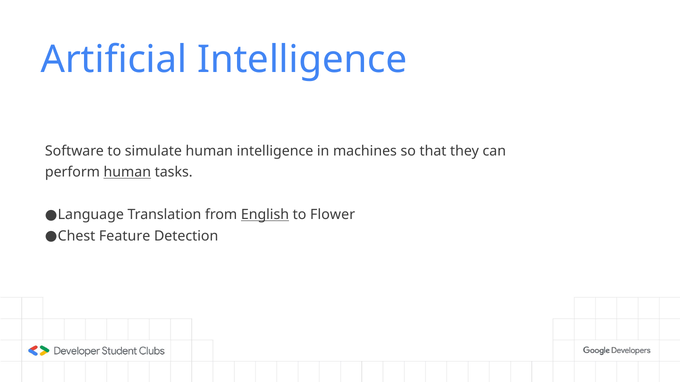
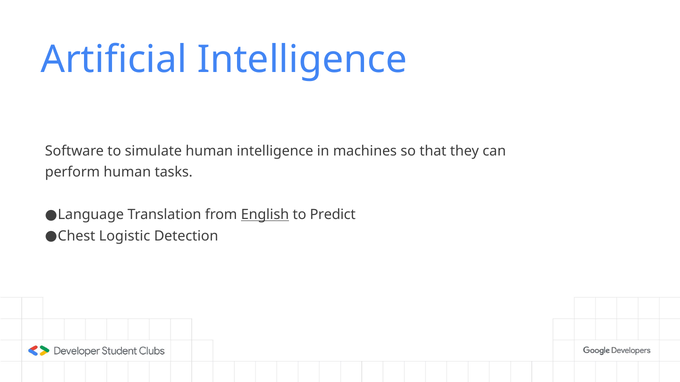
human underline: present -> none (127, 172)
Flower: Flower -> Predict (333, 215)
Feature: Feature -> Logistic (125, 236)
